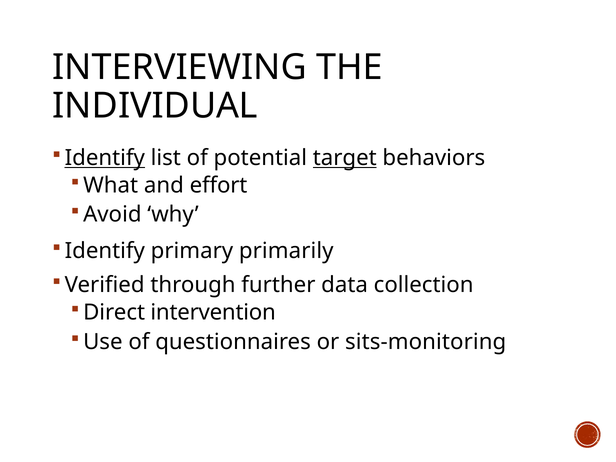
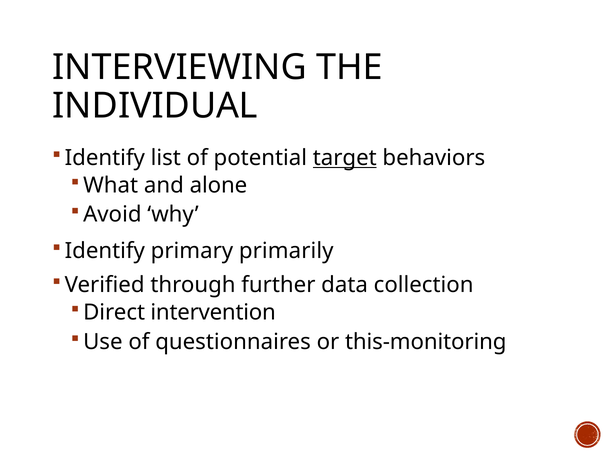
Identify underline: present -> none (105, 158)
effort: effort -> alone (218, 185)
sits-monitoring: sits-monitoring -> this-monitoring (426, 342)
